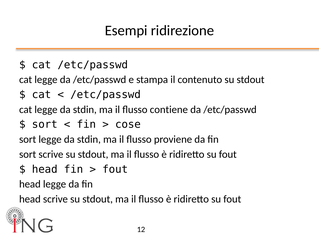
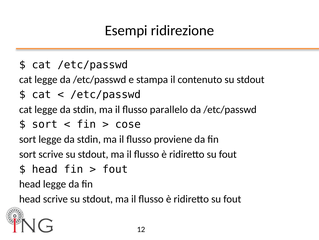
contiene: contiene -> parallelo (169, 109)
